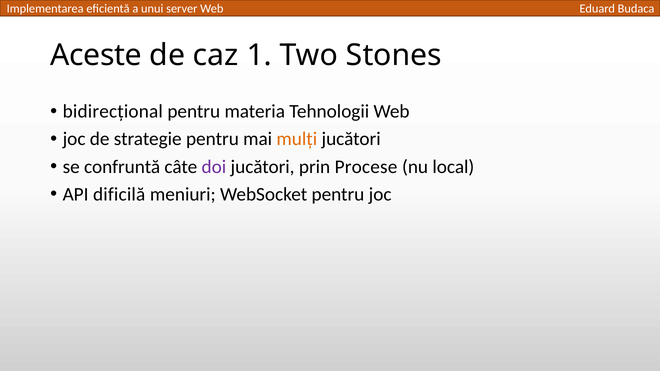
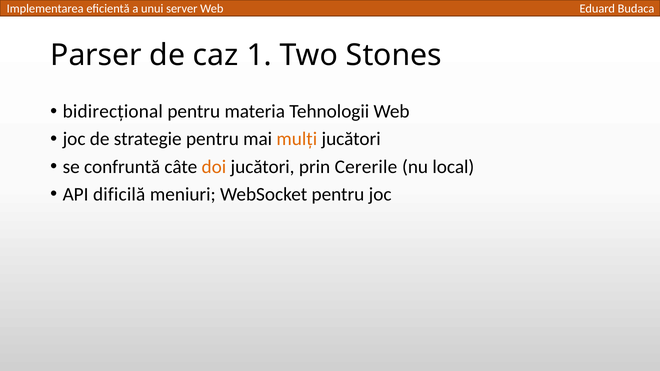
Aceste: Aceste -> Parser (96, 55)
doi colour: purple -> orange (214, 167)
Procese: Procese -> Cererile (366, 167)
